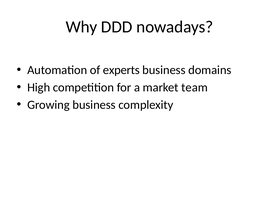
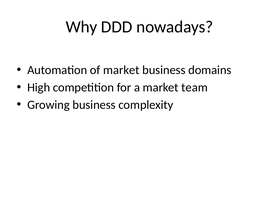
of experts: experts -> market (121, 70)
